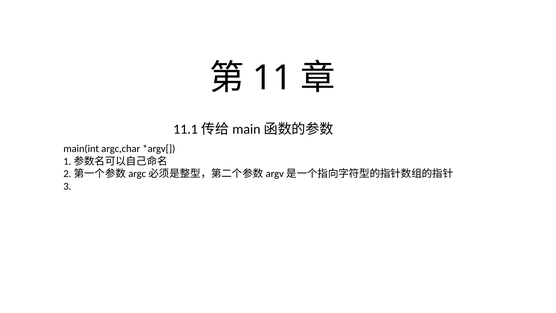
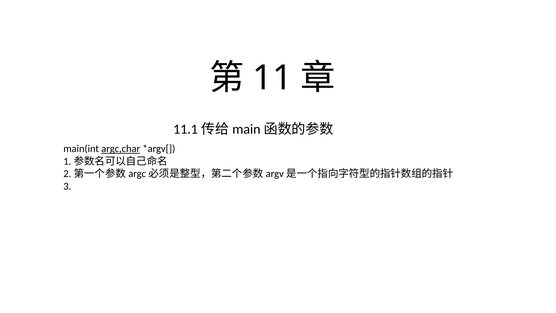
argc,char underline: none -> present (121, 149)
